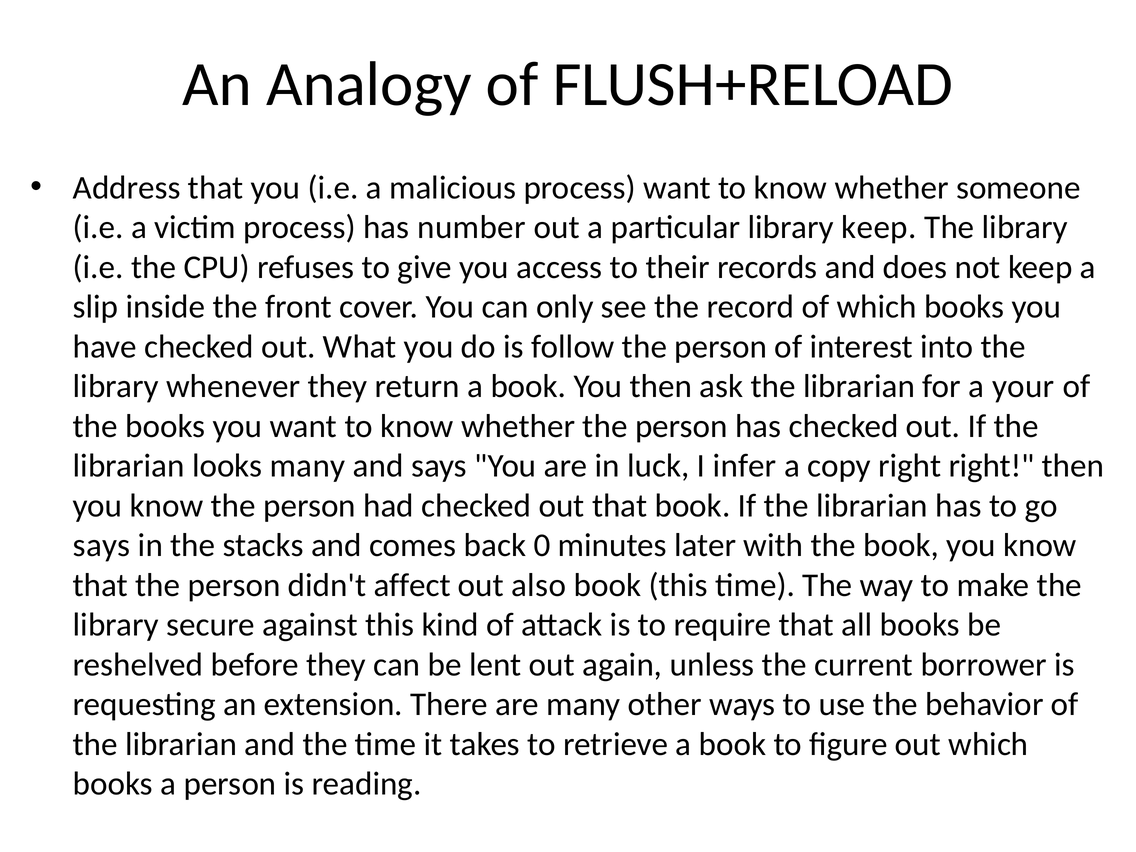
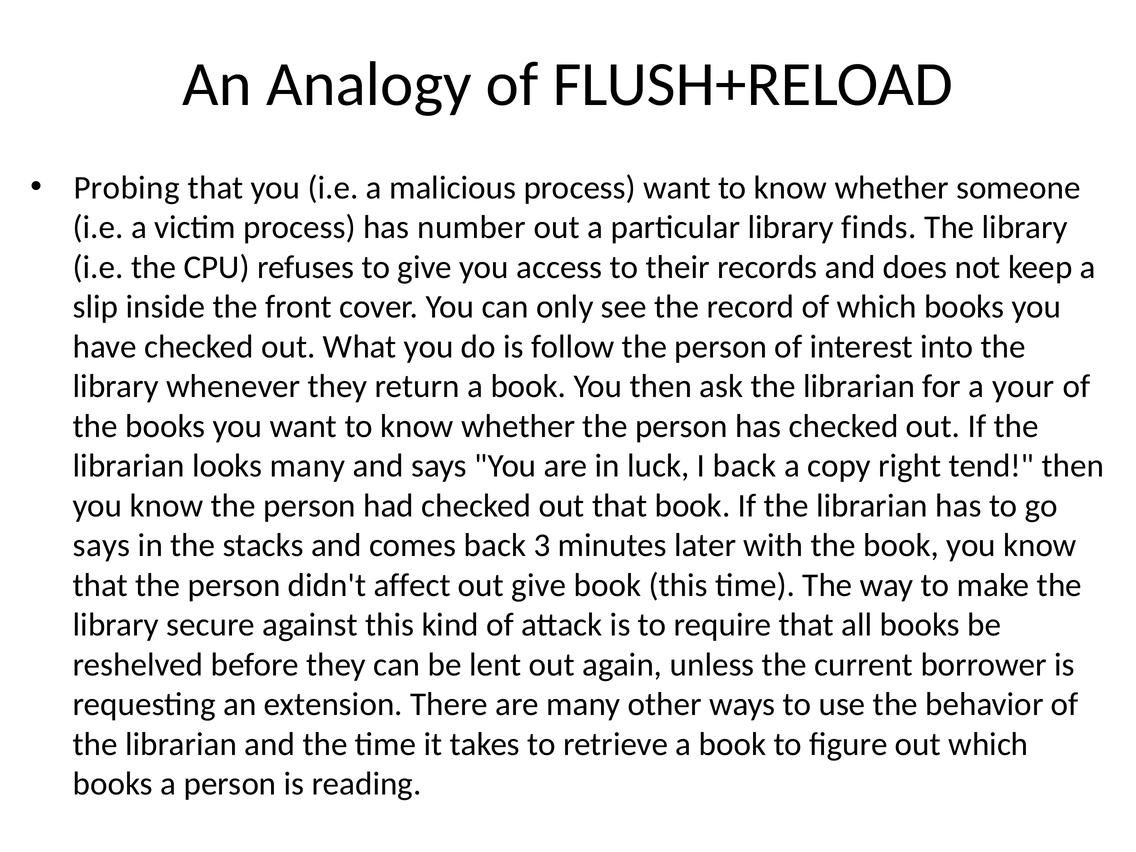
Address: Address -> Probing (127, 188)
library keep: keep -> finds (879, 227)
I infer: infer -> back (745, 466)
right right: right -> tend (991, 466)
0: 0 -> 3 (542, 545)
out also: also -> give (539, 585)
